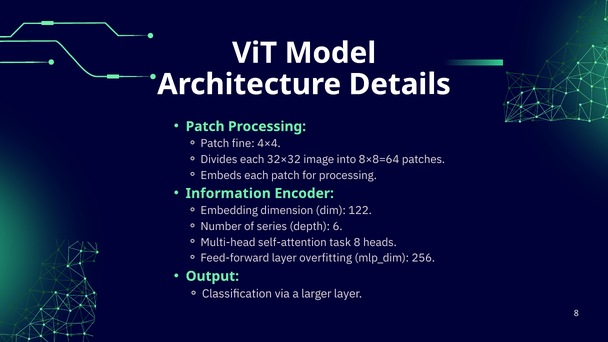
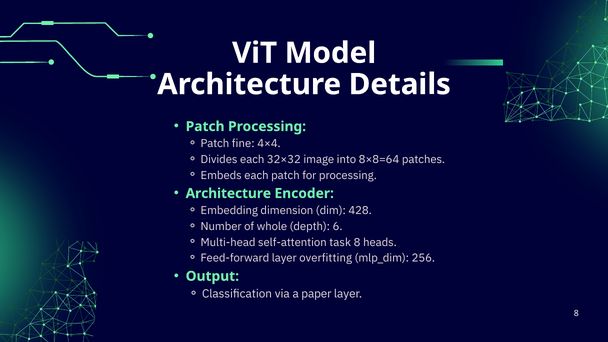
Information: Information -> Architecture (228, 193)
122: 122 -> 428 (360, 211)
series: series -> whole (272, 226)
larger: larger -> paper (316, 294)
